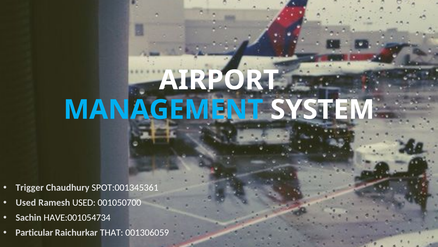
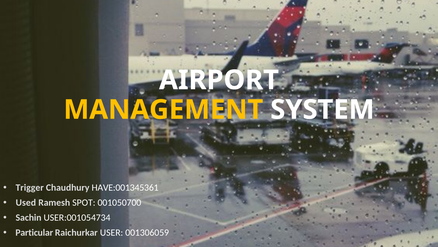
MANAGEMENT colour: light blue -> yellow (163, 109)
SPOT:001345361: SPOT:001345361 -> HAVE:001345361 (125, 187)
Ramesh USED: USED -> SPOT (84, 202)
HAVE:001054734: HAVE:001054734 -> USER:001054734 (77, 217)
THAT: THAT -> USER (112, 232)
